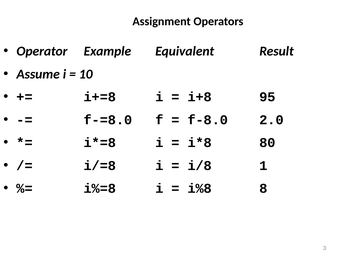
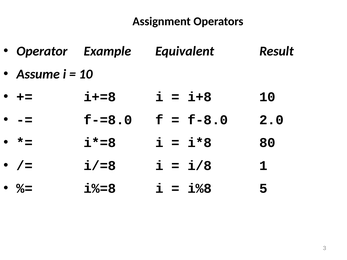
i+8 95: 95 -> 10 (267, 97)
8: 8 -> 5 (263, 189)
